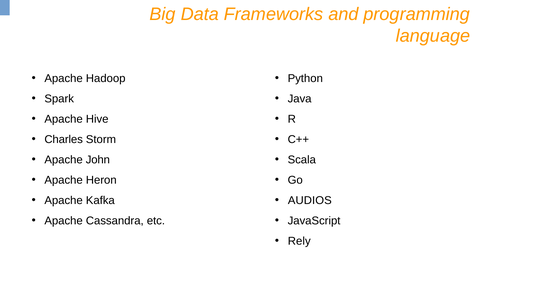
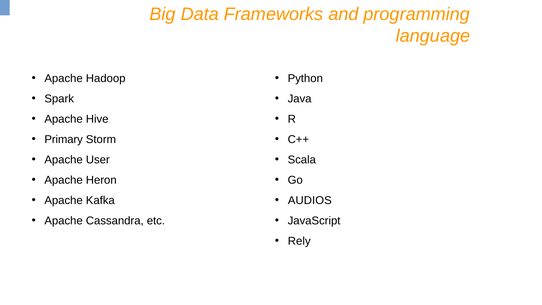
Charles: Charles -> Primary (64, 139)
John: John -> User (98, 160)
